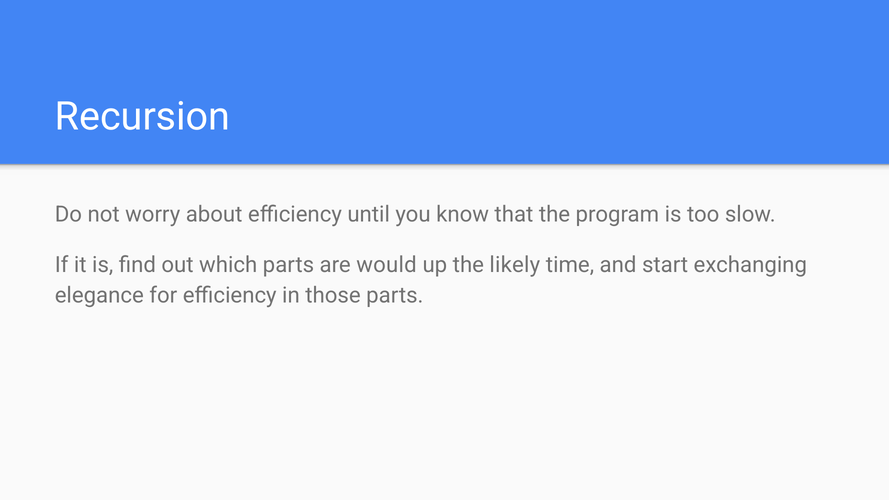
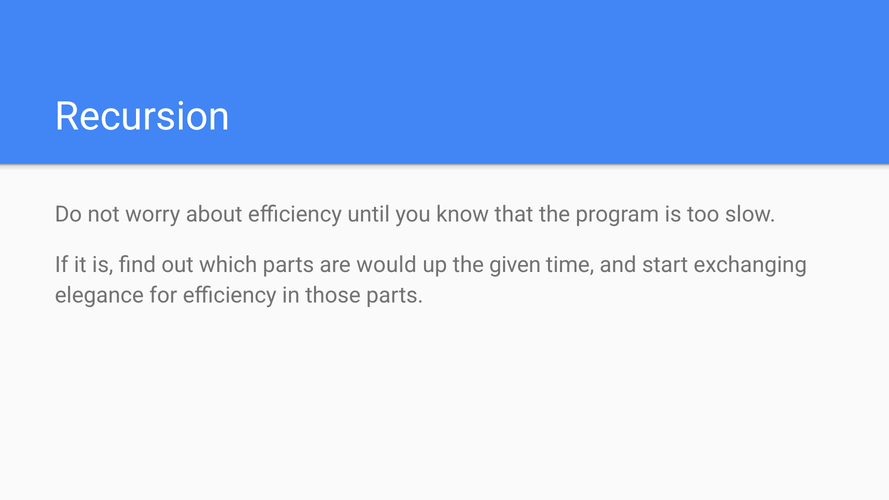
likely: likely -> given (515, 265)
